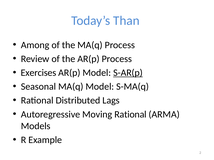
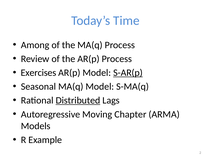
Than: Than -> Time (126, 21)
Distributed underline: none -> present (78, 101)
Moving Rational: Rational -> Chapter (130, 115)
